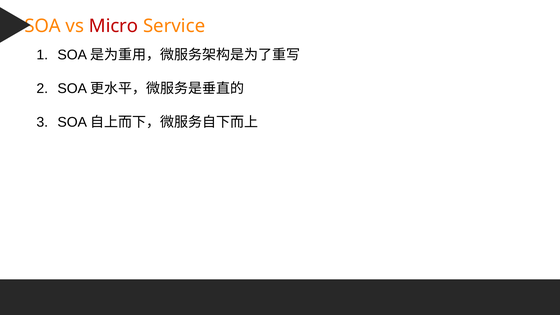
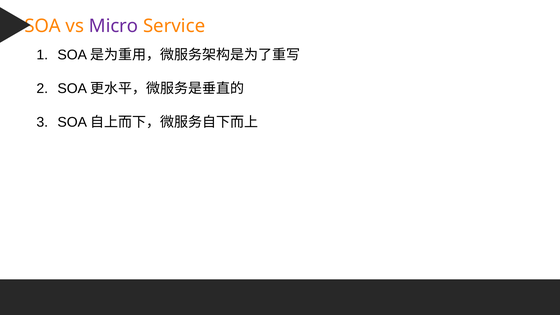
Micro colour: red -> purple (114, 26)
